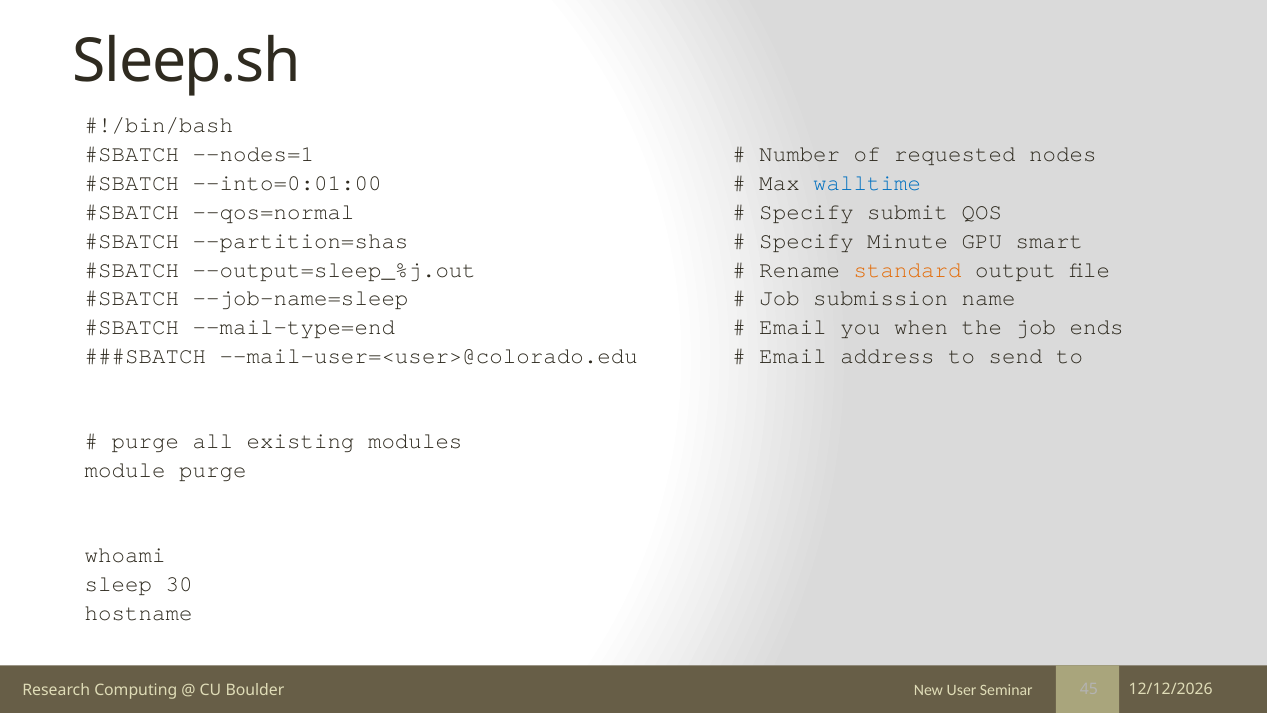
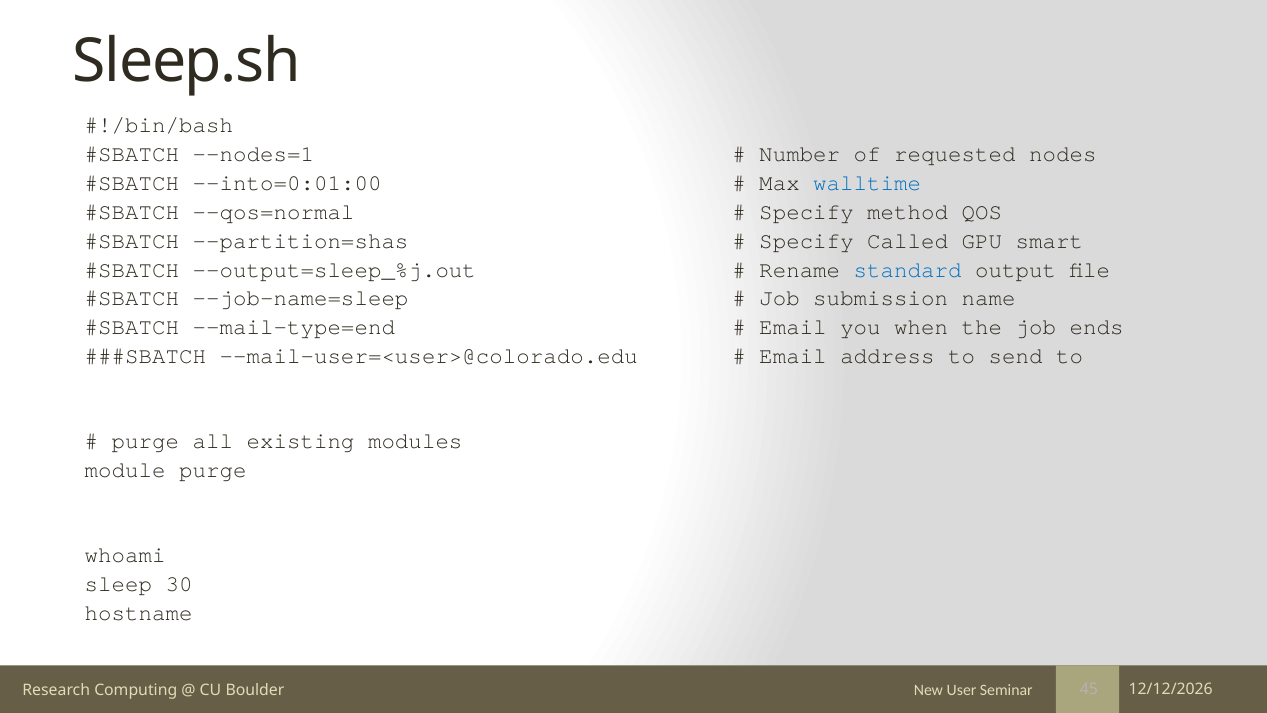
submit: submit -> method (908, 212)
Minute: Minute -> Called (908, 241)
standard colour: orange -> blue (908, 269)
